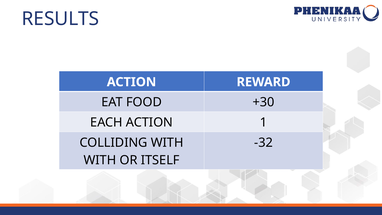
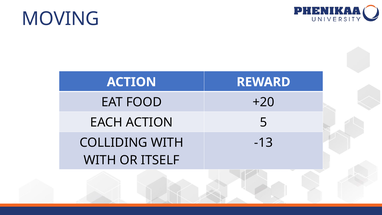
RESULTS: RESULTS -> MOVING (61, 19)
+30: +30 -> +20 (263, 102)
1: 1 -> 5 (264, 122)
-32: -32 -> -13 (263, 143)
